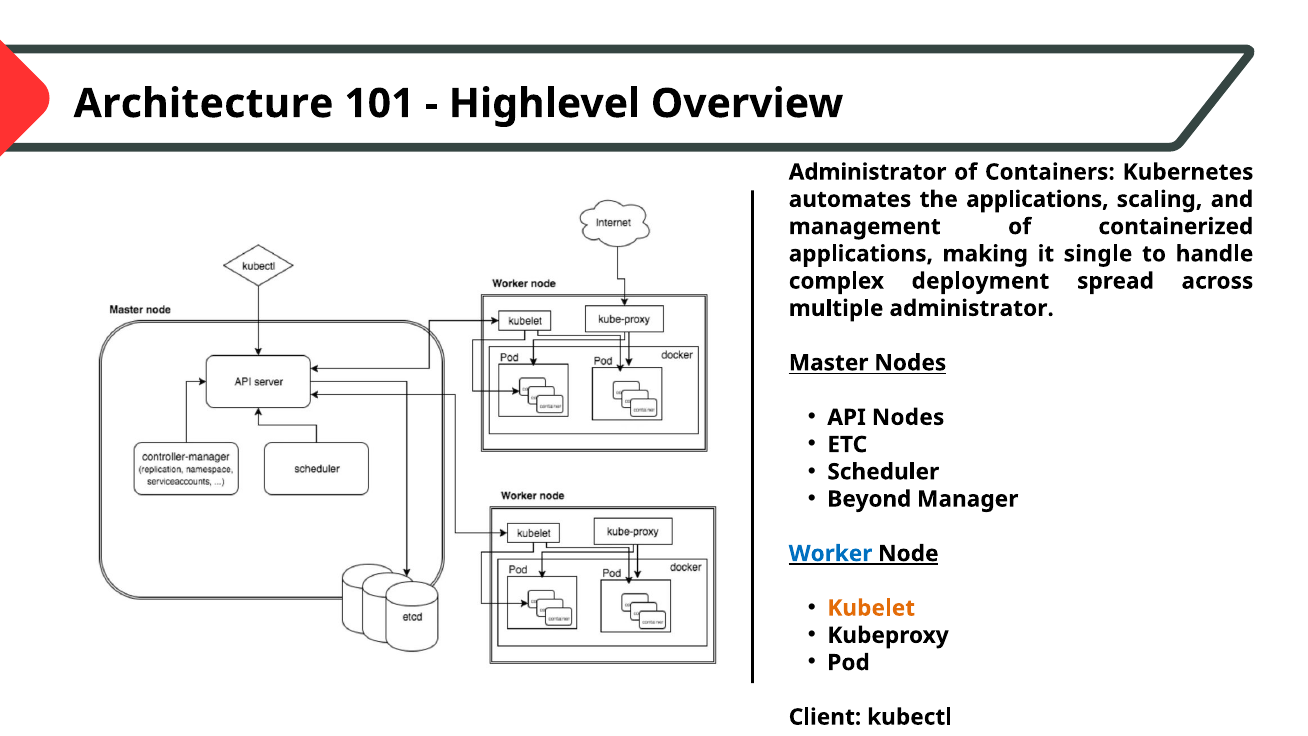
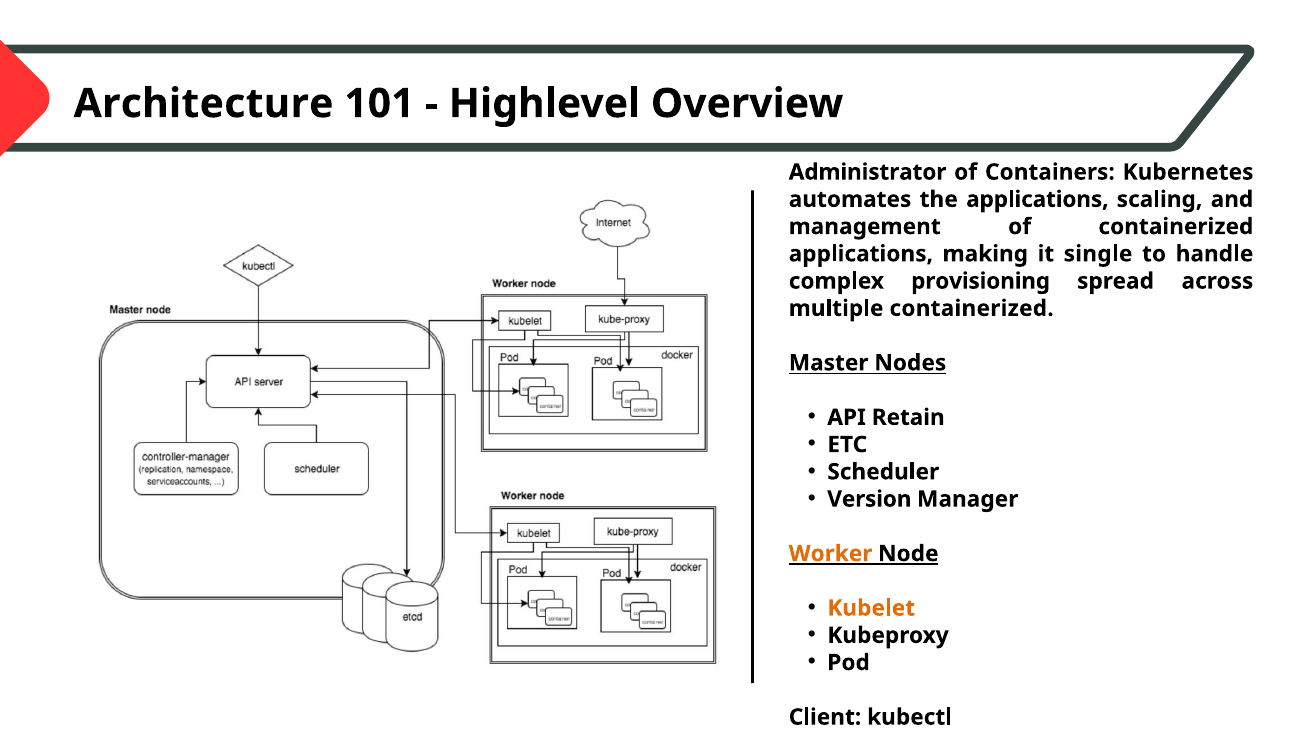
deployment: deployment -> provisioning (981, 281)
multiple administrator: administrator -> containerized (972, 308)
API Nodes: Nodes -> Retain (908, 417)
Beyond: Beyond -> Version (869, 499)
Worker colour: blue -> orange (831, 553)
